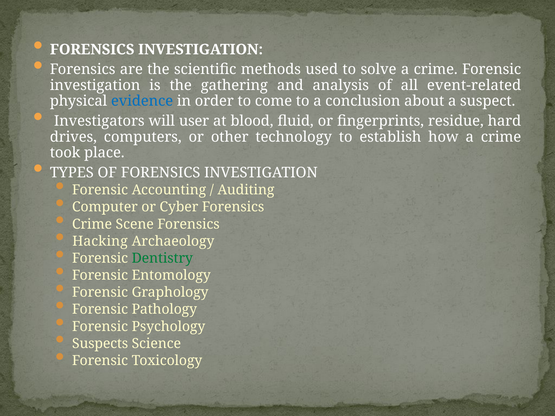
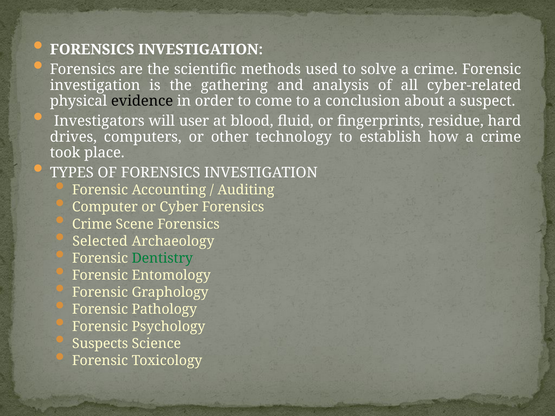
event-related: event-related -> cyber-related (474, 85)
evidence colour: blue -> black (142, 101)
Hacking: Hacking -> Selected (100, 241)
